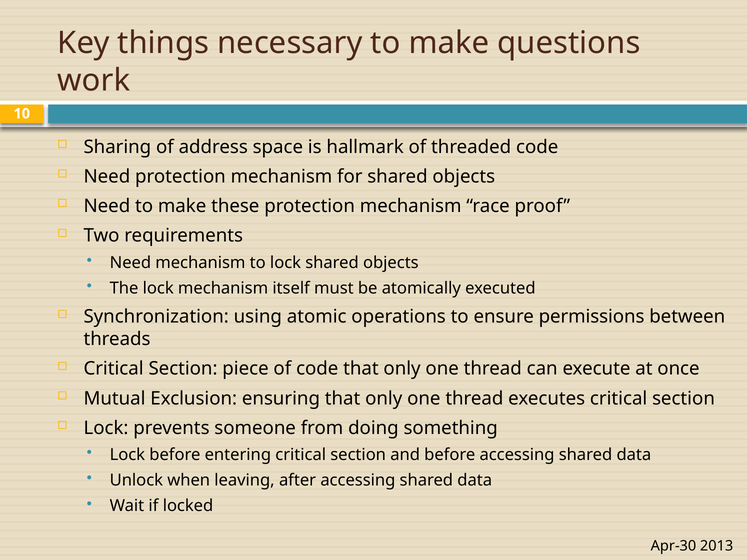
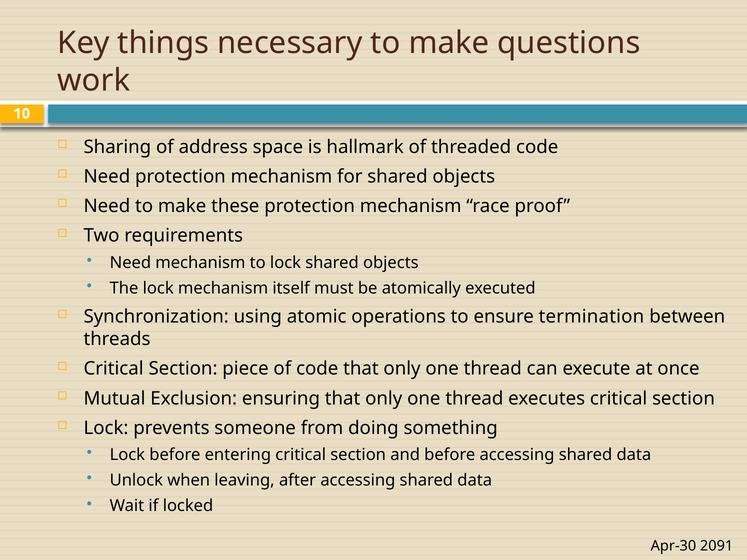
permissions: permissions -> termination (591, 317)
2013: 2013 -> 2091 (717, 546)
